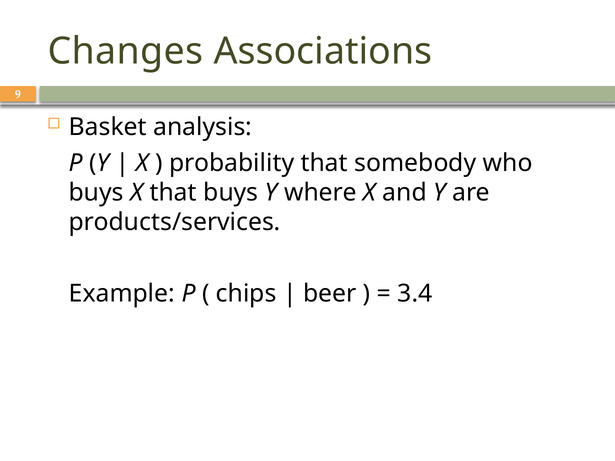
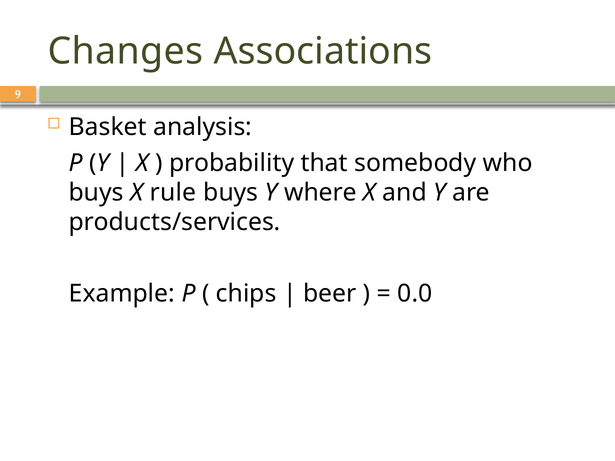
X that: that -> rule (173, 193)
3.4: 3.4 -> 0.0 (415, 294)
